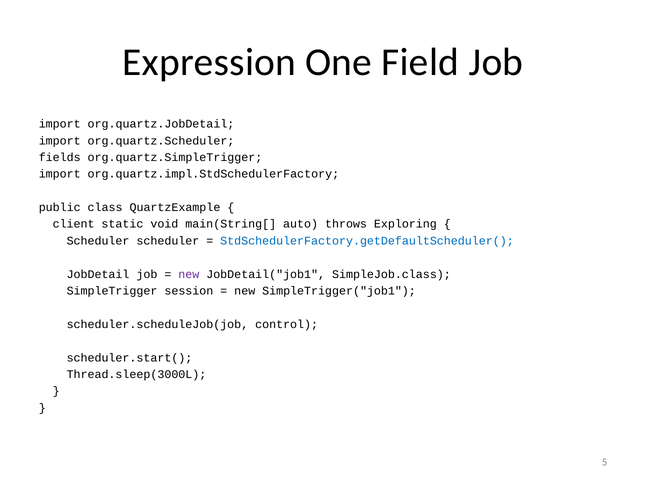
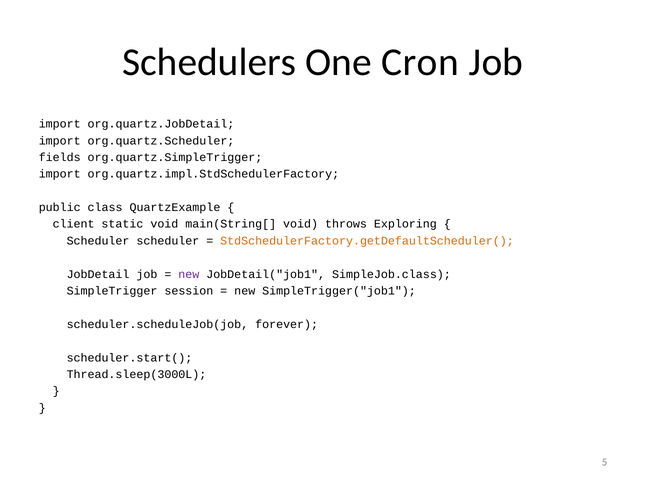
Expression: Expression -> Schedulers (209, 63)
Field: Field -> Cron (420, 63)
main(String[ auto: auto -> void (301, 224)
StdSchedulerFactory.getDefaultScheduler( colour: blue -> orange (367, 241)
control: control -> forever (287, 325)
